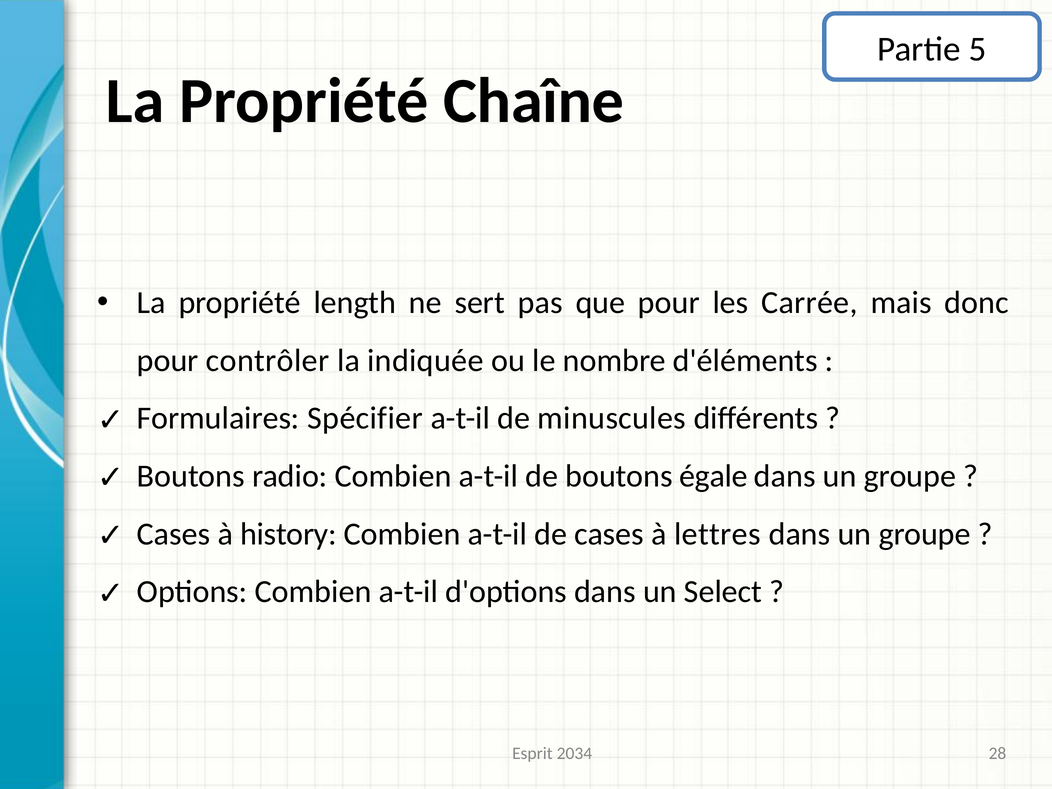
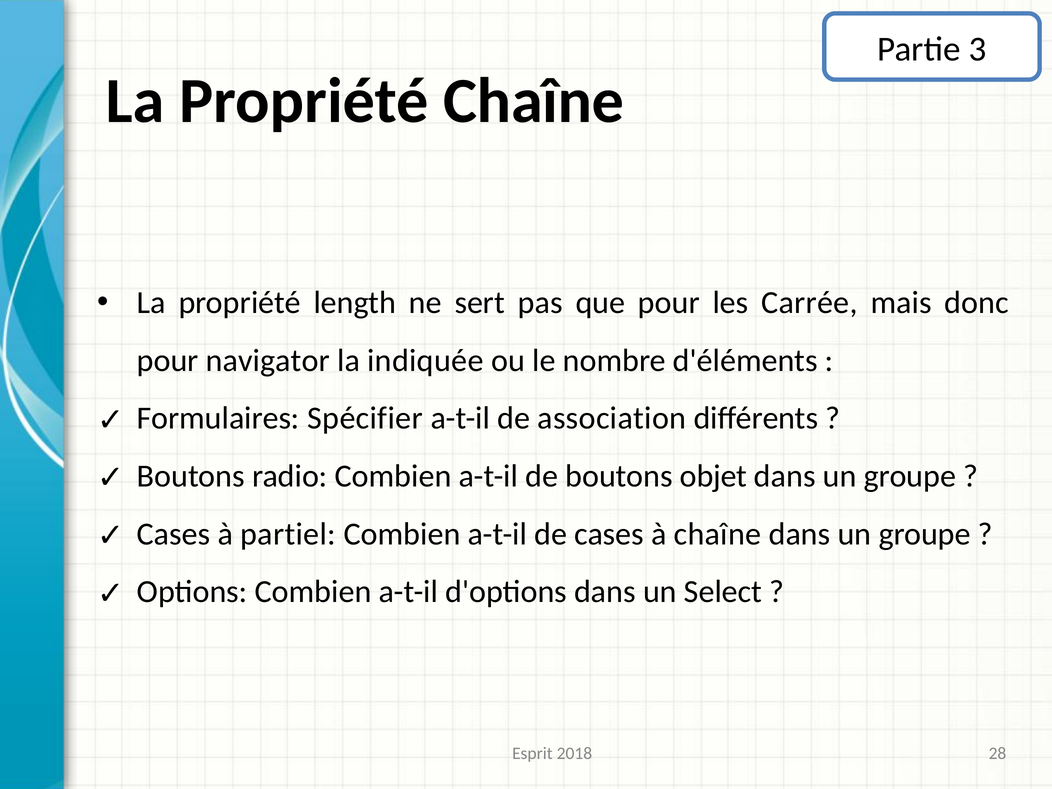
5: 5 -> 3 (977, 49)
contrôler: contrôler -> navigator (268, 360)
minuscules: minuscules -> association (612, 418)
égale: égale -> objet (714, 476)
history: history -> partiel (288, 534)
à lettres: lettres -> chaîne (718, 534)
2034: 2034 -> 2018 (574, 753)
